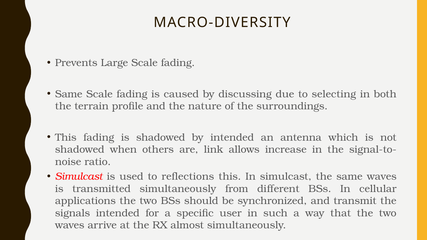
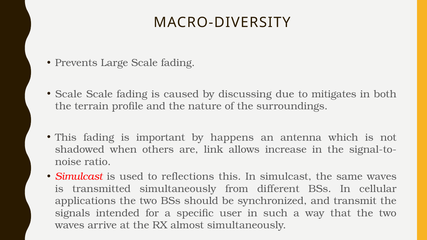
Same: Same -> Scale (69, 94)
selecting: selecting -> mitigates (334, 94)
is shadowed: shadowed -> important (161, 138)
by intended: intended -> happens (232, 138)
